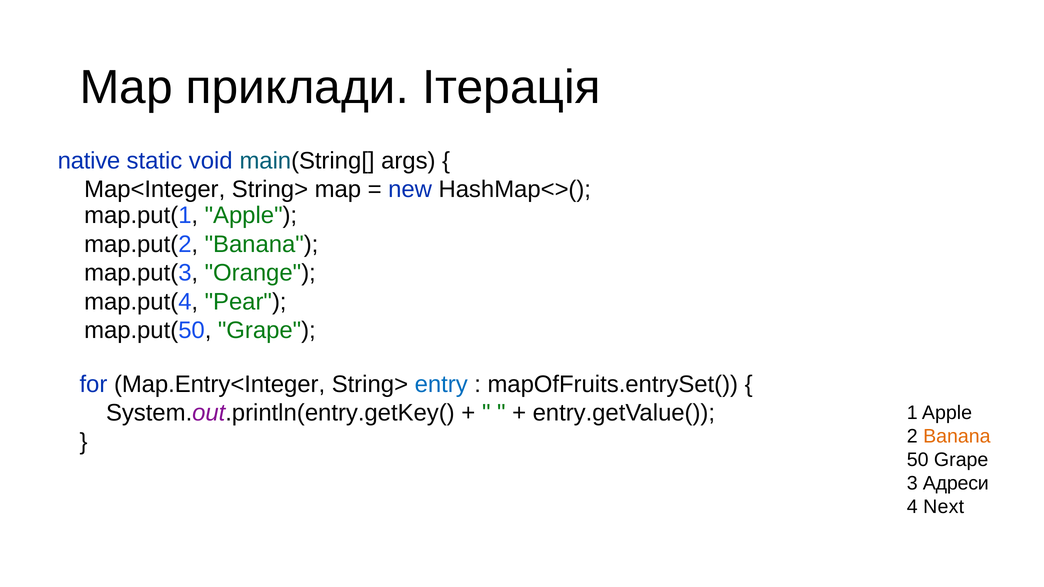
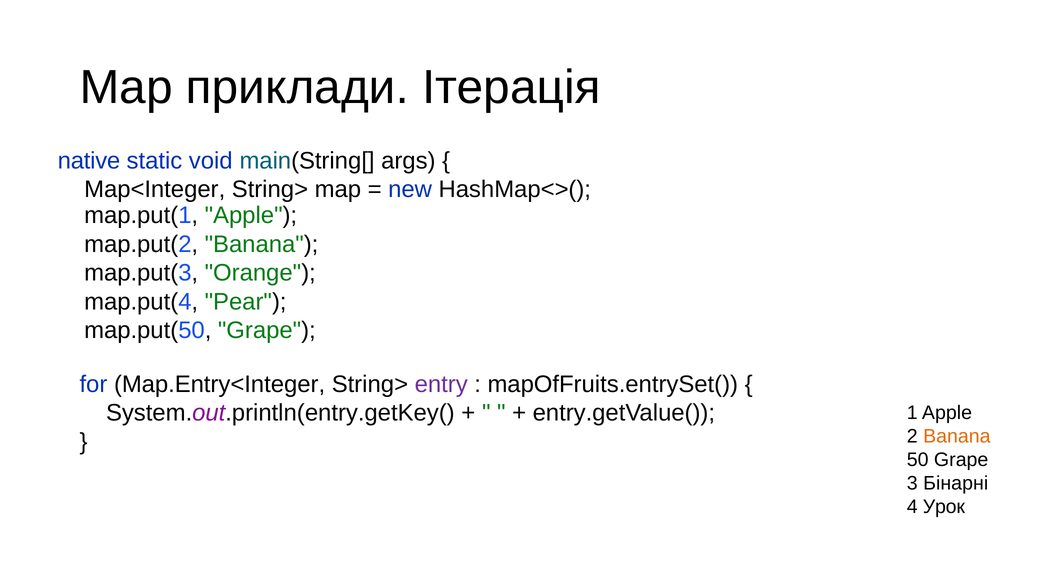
entry colour: blue -> purple (441, 385)
Адреси: Адреси -> Бінарні (956, 483)
Next: Next -> Урок (944, 507)
